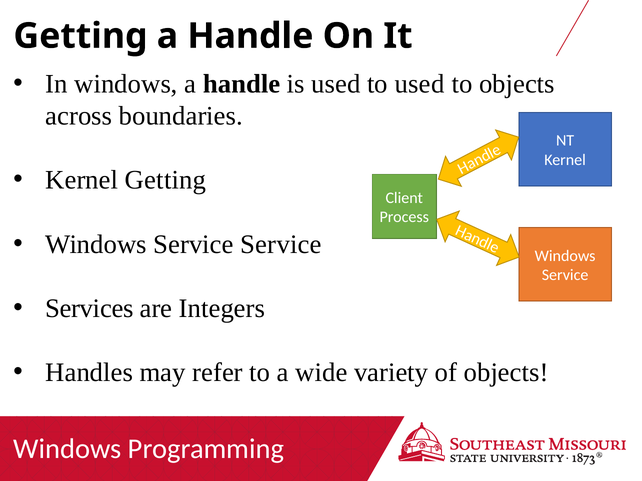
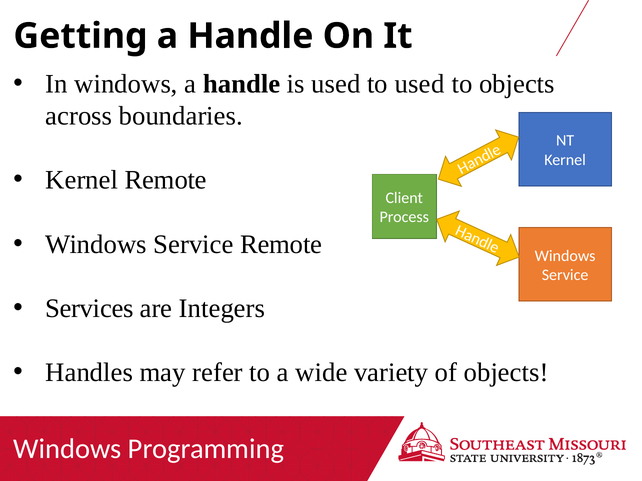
Kernel Getting: Getting -> Remote (166, 180)
Service Service: Service -> Remote (281, 244)
